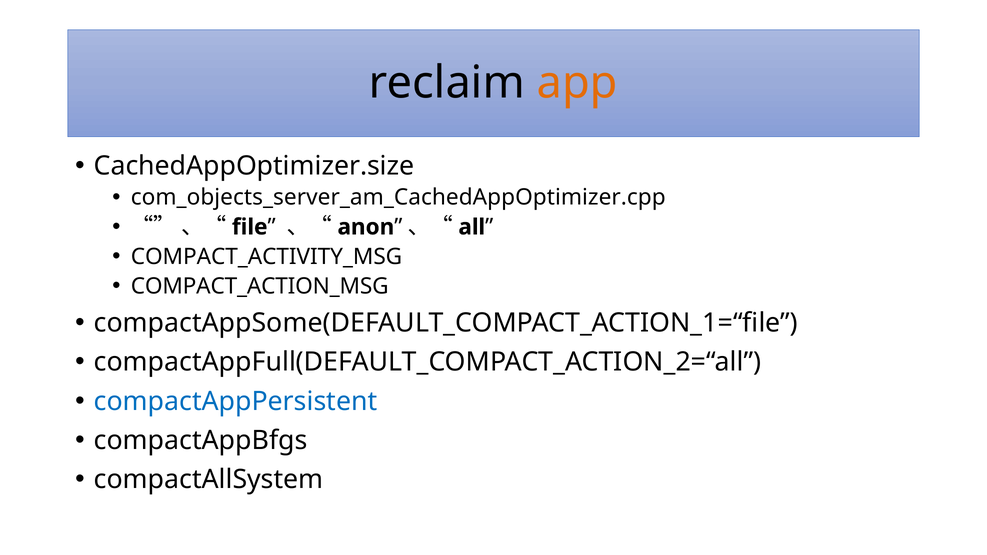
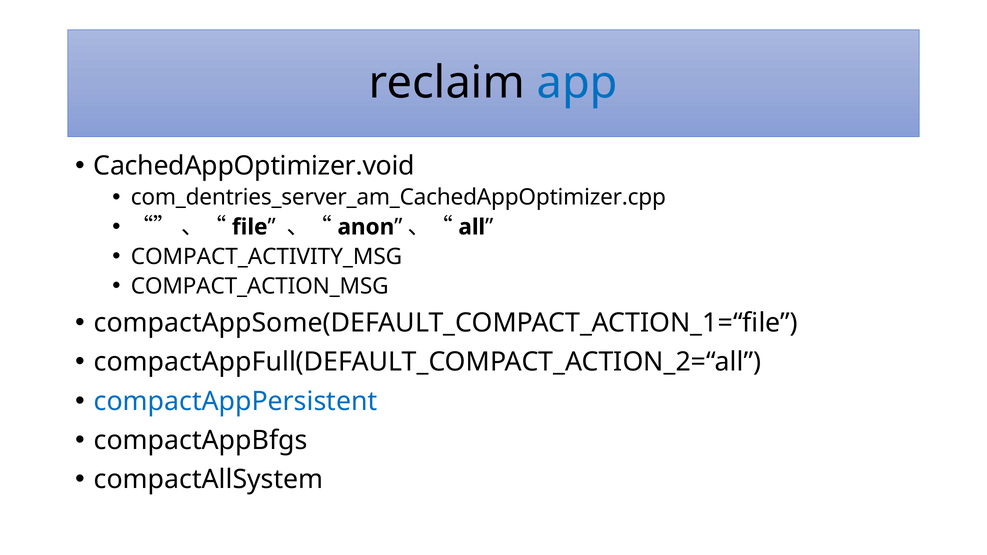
app colour: orange -> blue (577, 83)
CachedAppOptimizer.size: CachedAppOptimizer.size -> CachedAppOptimizer.void (254, 166)
com_objects_server_am_CachedAppOptimizer.cpp: com_objects_server_am_CachedAppOptimizer.cpp -> com_dentries_server_am_CachedAppOptimizer.cpp (398, 198)
